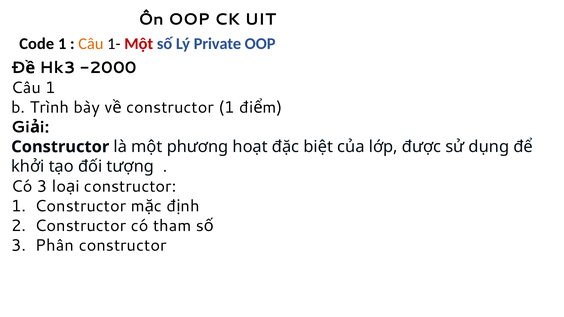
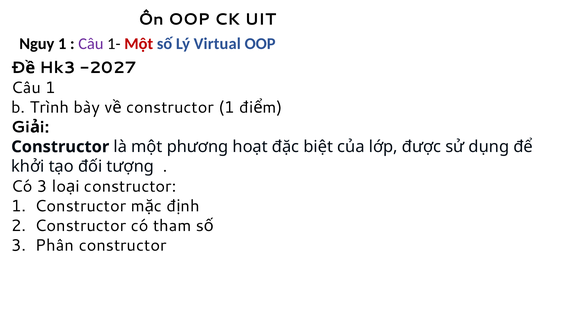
Code: Code -> Nguy (37, 44)
Câu colour: orange -> purple (91, 44)
Private: Private -> Virtual (217, 44)
-2000: -2000 -> -2027 (108, 68)
